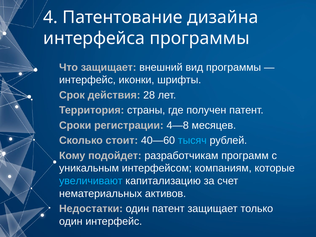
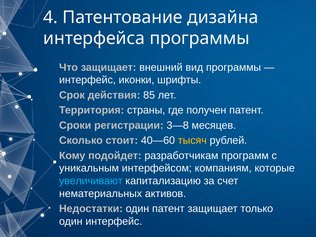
28: 28 -> 85 (149, 95)
4—8: 4—8 -> 3—8 (178, 125)
тысяч colour: light blue -> yellow (192, 141)
